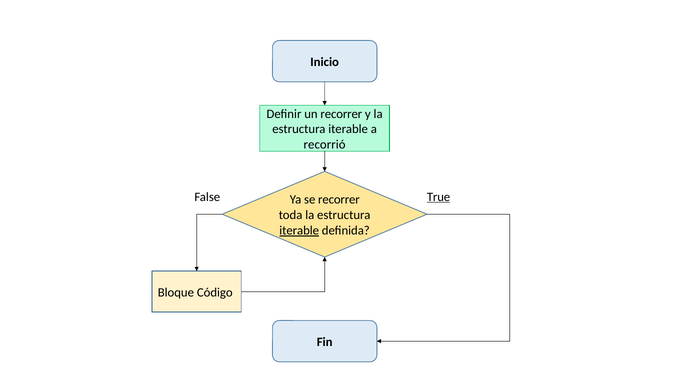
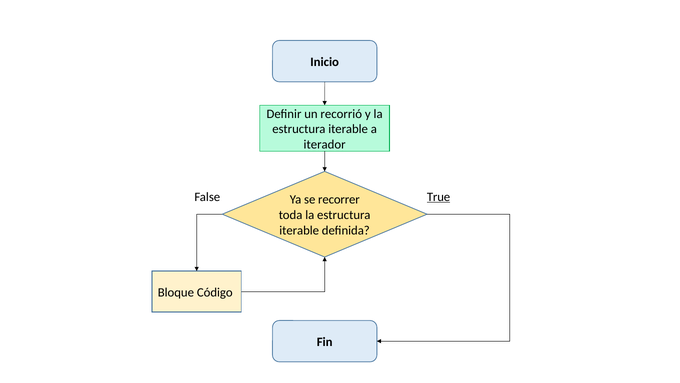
un recorrer: recorrer -> recorrió (341, 114)
recorrió: recorrió -> iterador (325, 144)
iterable underline: present -> none (299, 230)
